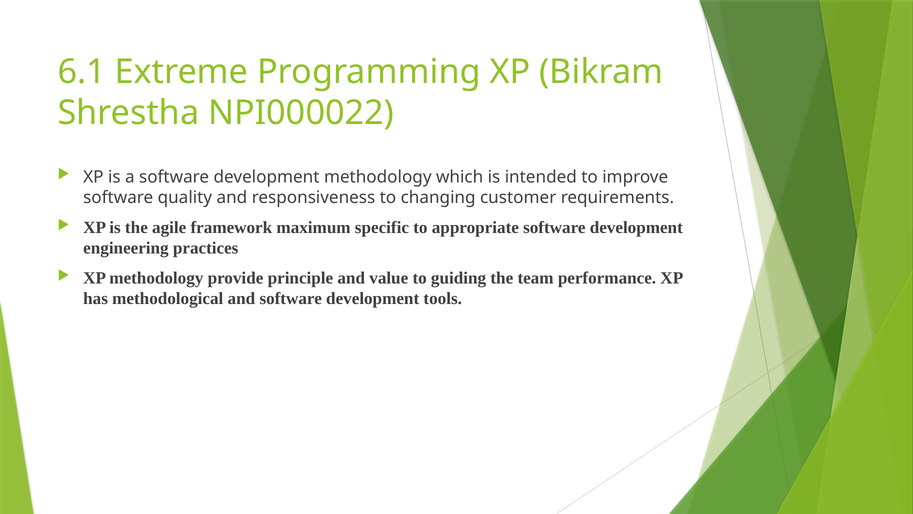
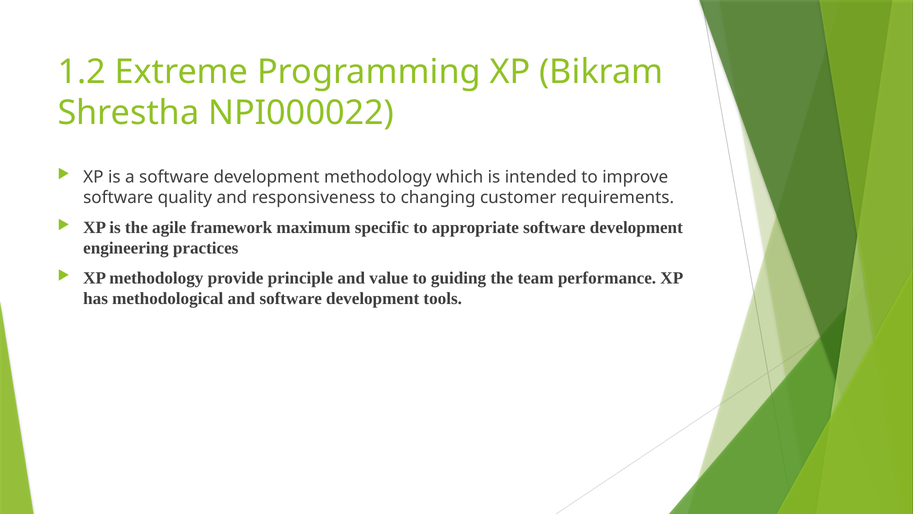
6.1: 6.1 -> 1.2 (82, 72)
